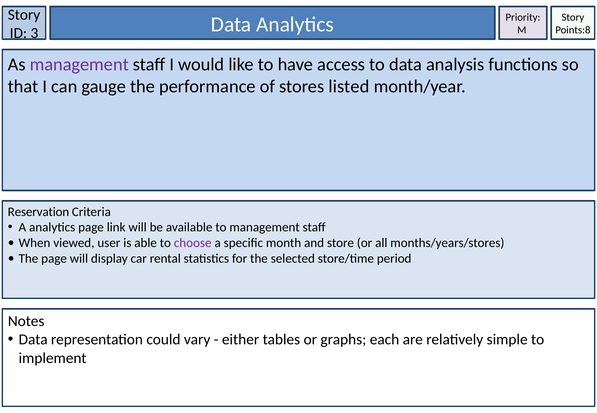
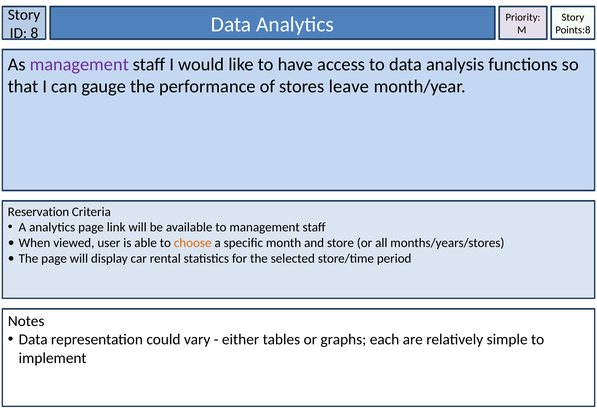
3: 3 -> 8 (34, 33)
listed: listed -> leave (349, 87)
choose colour: purple -> orange (193, 243)
